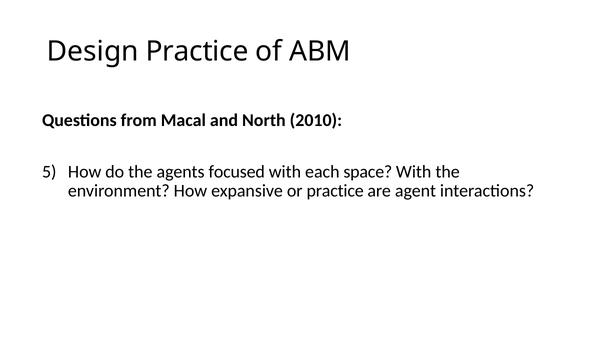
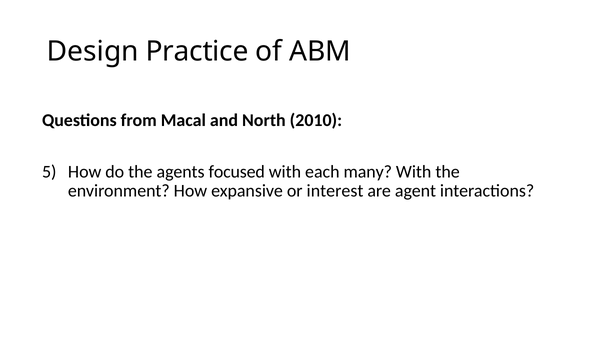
space: space -> many (368, 172)
or practice: practice -> interest (335, 191)
